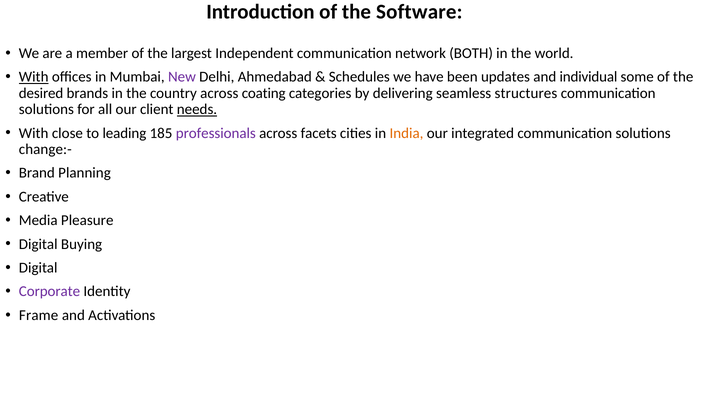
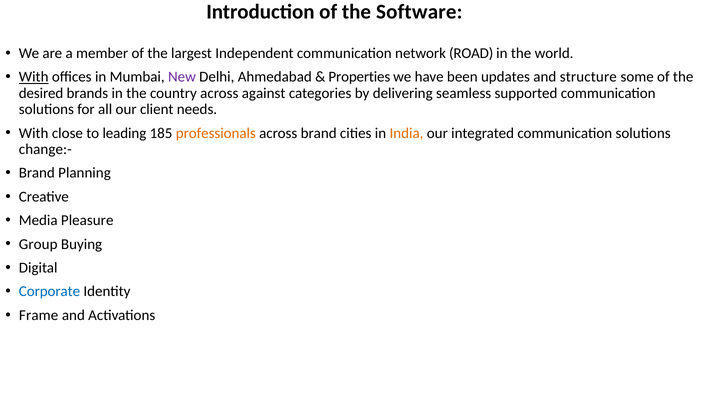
network BOTH: BOTH -> ROAD (471, 53)
Schedules: Schedules -> Properties (359, 77)
individual: individual -> structure (588, 77)
across coating: coating -> against (264, 93)
structures: structures -> supported (526, 93)
needs underline: present -> none (197, 109)
professionals colour: purple -> orange (216, 133)
across facets: facets -> brand (319, 133)
Digital: Digital -> Group (38, 244)
Corporate colour: purple -> blue (49, 291)
